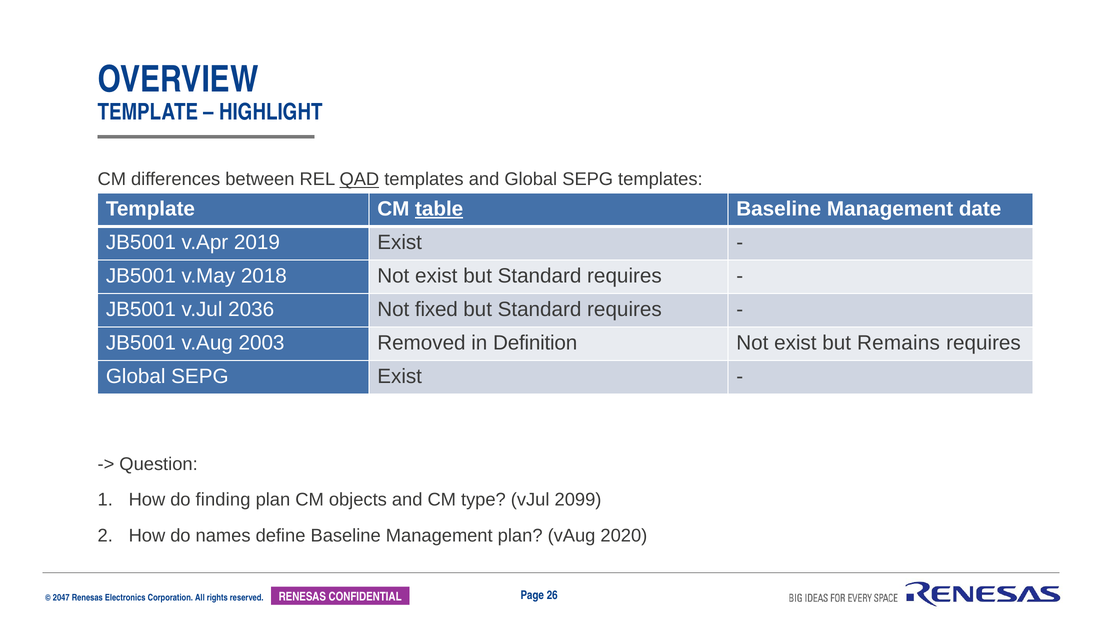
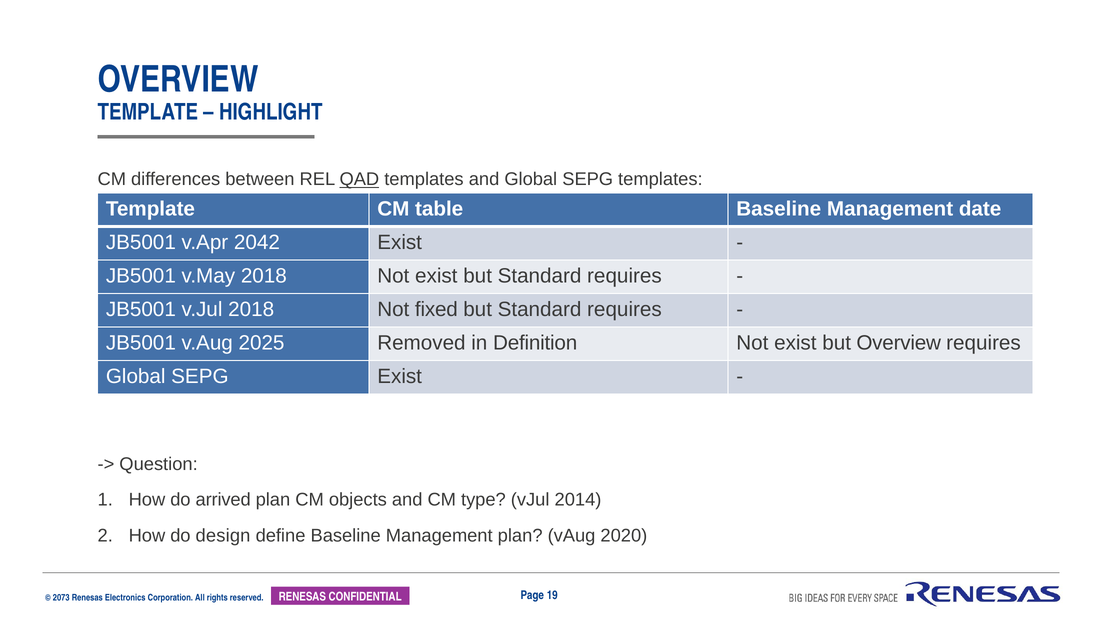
table underline: present -> none (439, 209)
2019: 2019 -> 2042 (257, 242)
v.Jul 2036: 2036 -> 2018 (251, 309)
2003: 2003 -> 2025 (262, 343)
but Remains: Remains -> Overview (899, 343)
finding: finding -> arrived (223, 500)
2099: 2099 -> 2014 (578, 500)
names: names -> design (223, 535)
26: 26 -> 19 (552, 595)
2047: 2047 -> 2073 (61, 598)
